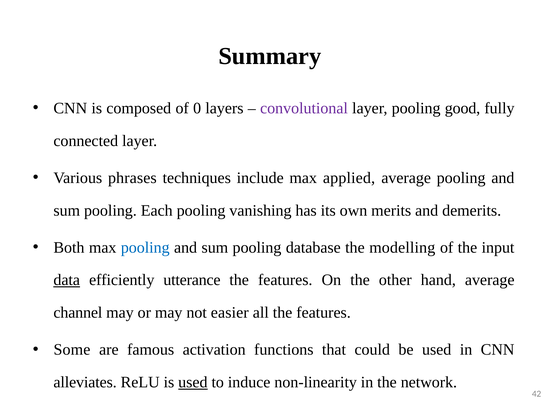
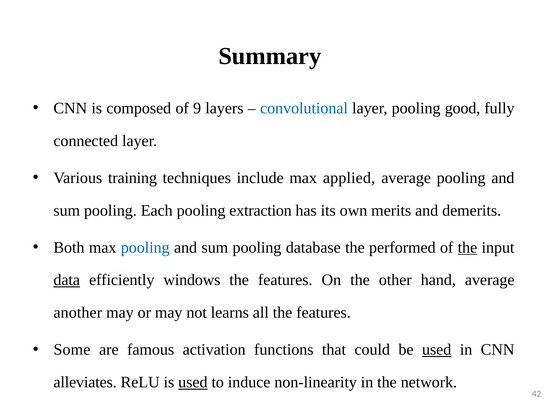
0: 0 -> 9 (197, 108)
convolutional colour: purple -> blue (304, 108)
phrases: phrases -> training (132, 178)
vanishing: vanishing -> extraction (261, 210)
modelling: modelling -> performed (402, 247)
the underline: none -> present (467, 247)
utterance: utterance -> windows (192, 280)
channel: channel -> another (78, 313)
easier: easier -> learns (230, 313)
used underline: none -> present (437, 350)
